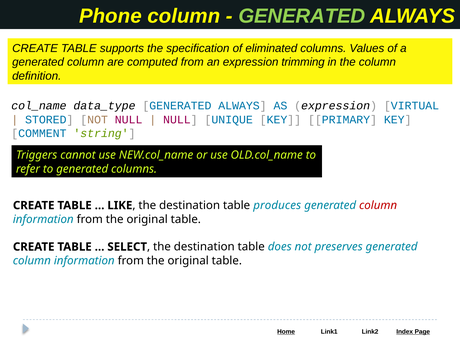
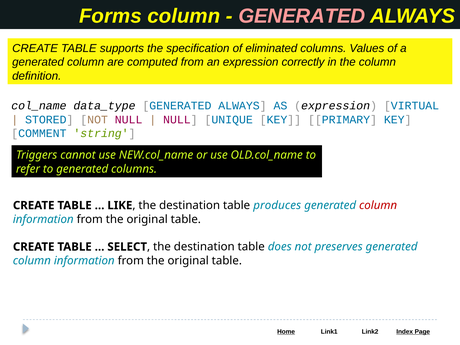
Phone: Phone -> Forms (110, 16)
GENERATED colour: light green -> pink (302, 16)
trimming: trimming -> correctly (303, 62)
